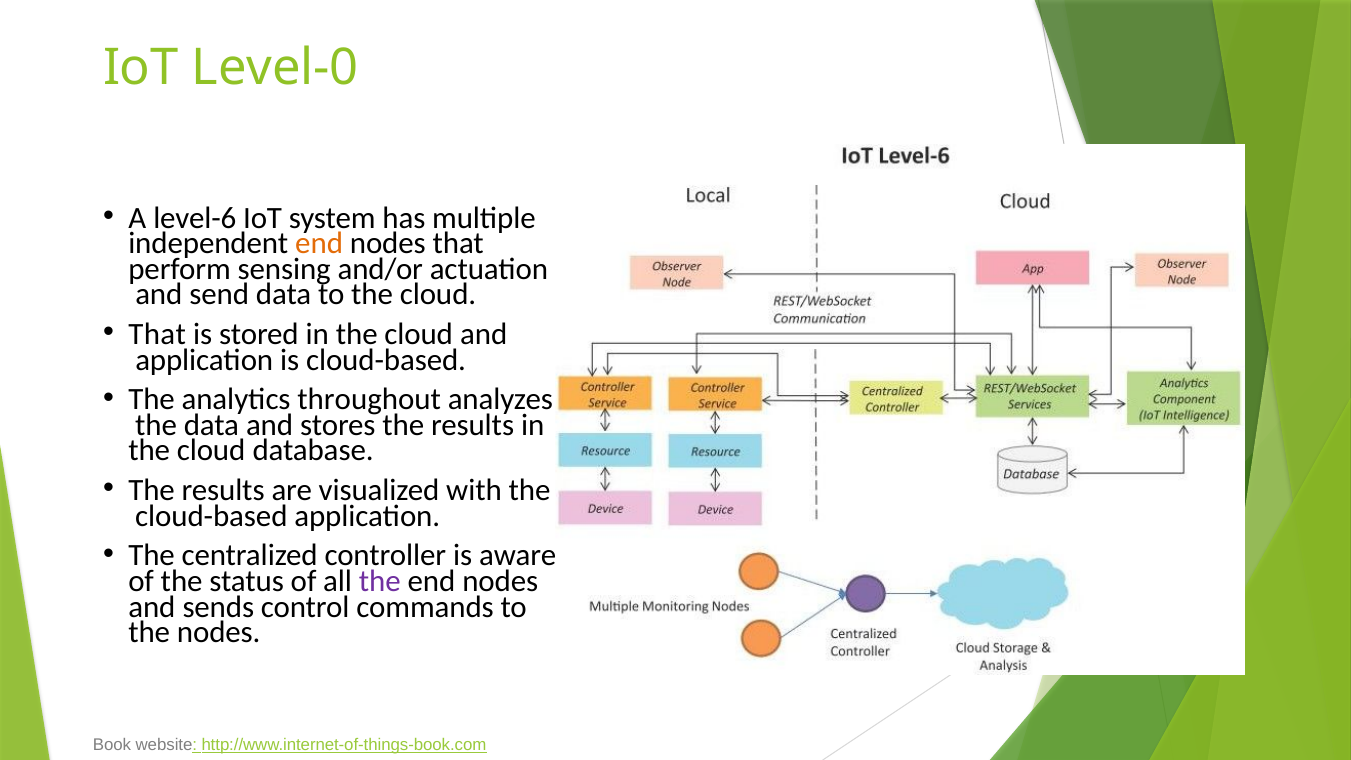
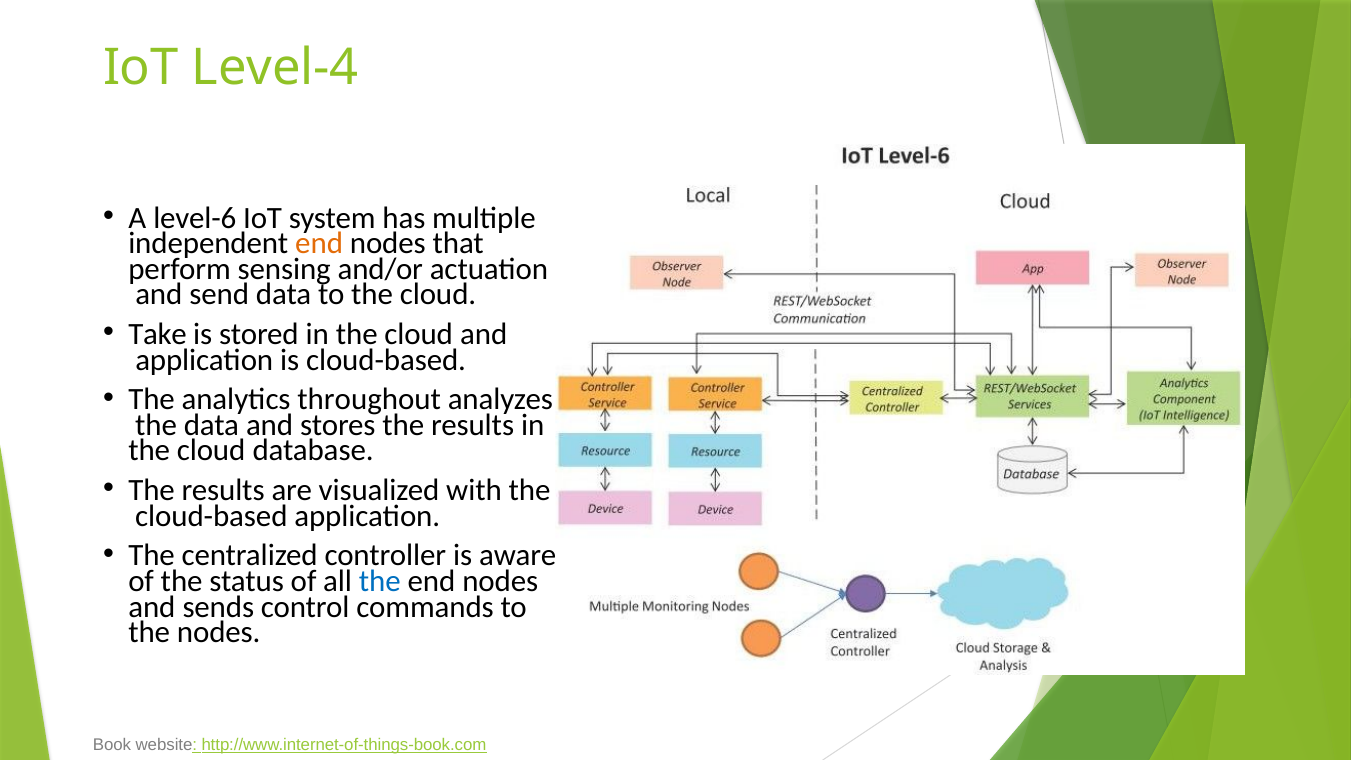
Level-0: Level-0 -> Level-4 (275, 68)
That: That -> Take (157, 334)
the colour: purple -> blue (380, 581)
